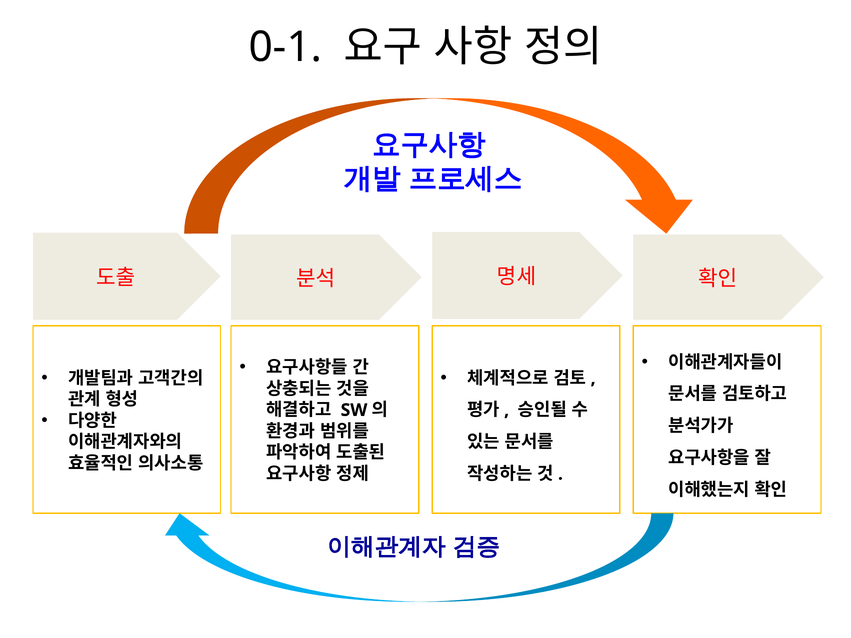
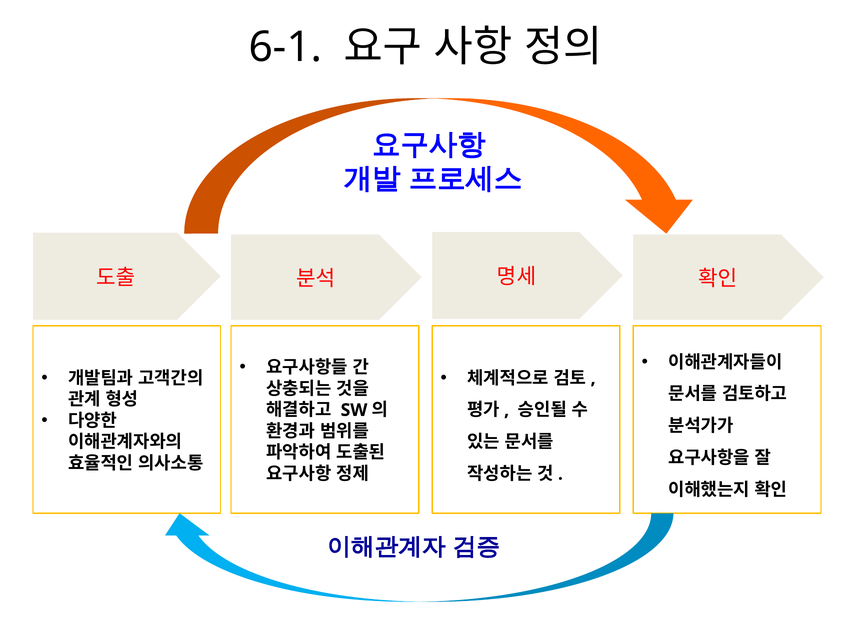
0-1: 0-1 -> 6-1 (285, 47)
